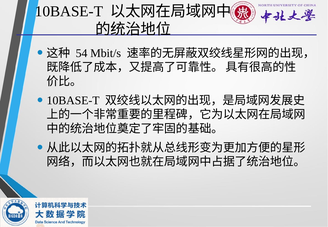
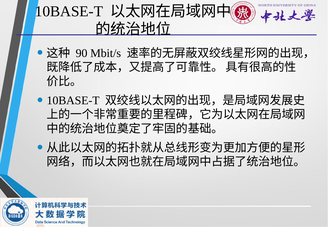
54: 54 -> 90 (82, 53)
